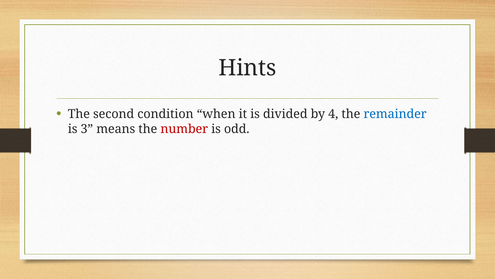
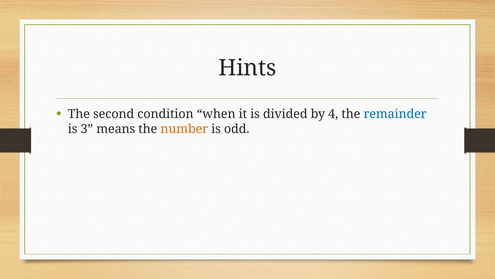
number colour: red -> orange (184, 129)
